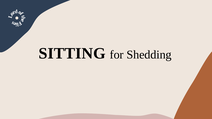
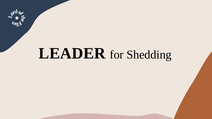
SITTING: SITTING -> LEADER (72, 53)
